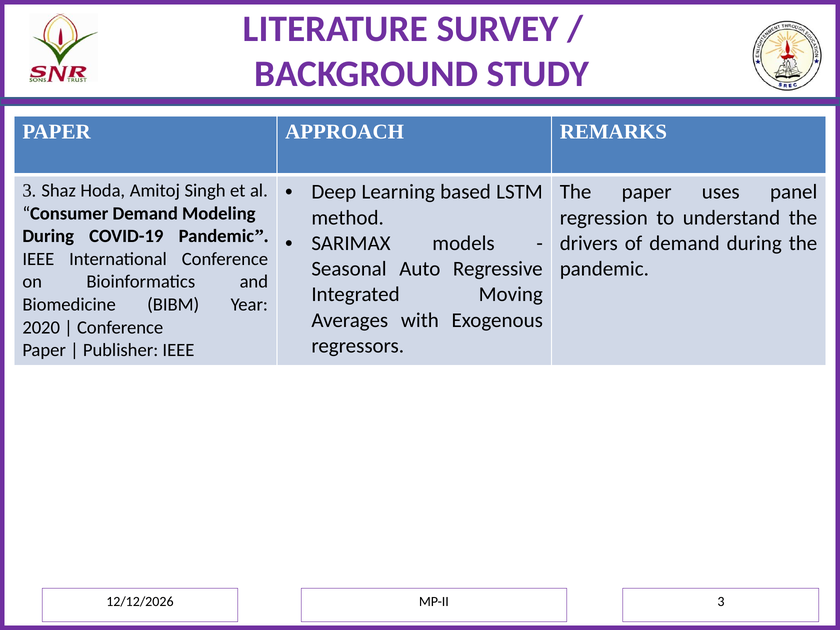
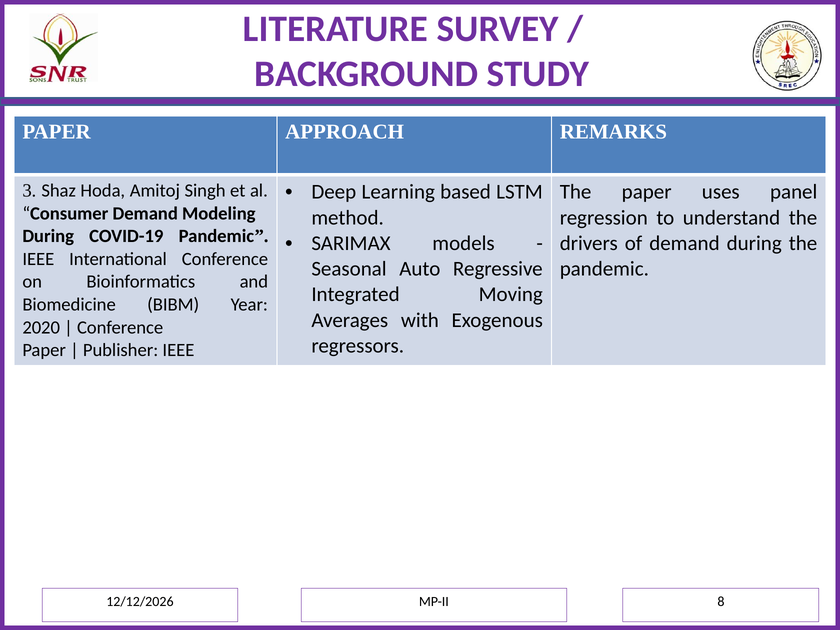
3: 3 -> 8 (721, 602)
